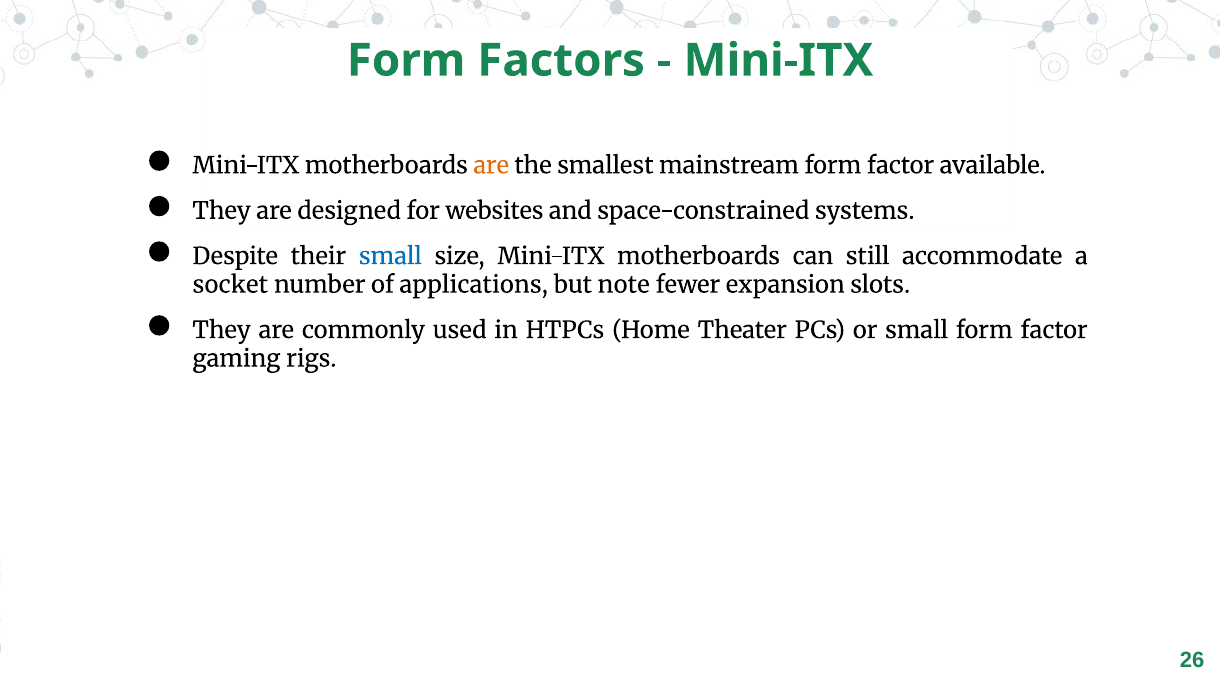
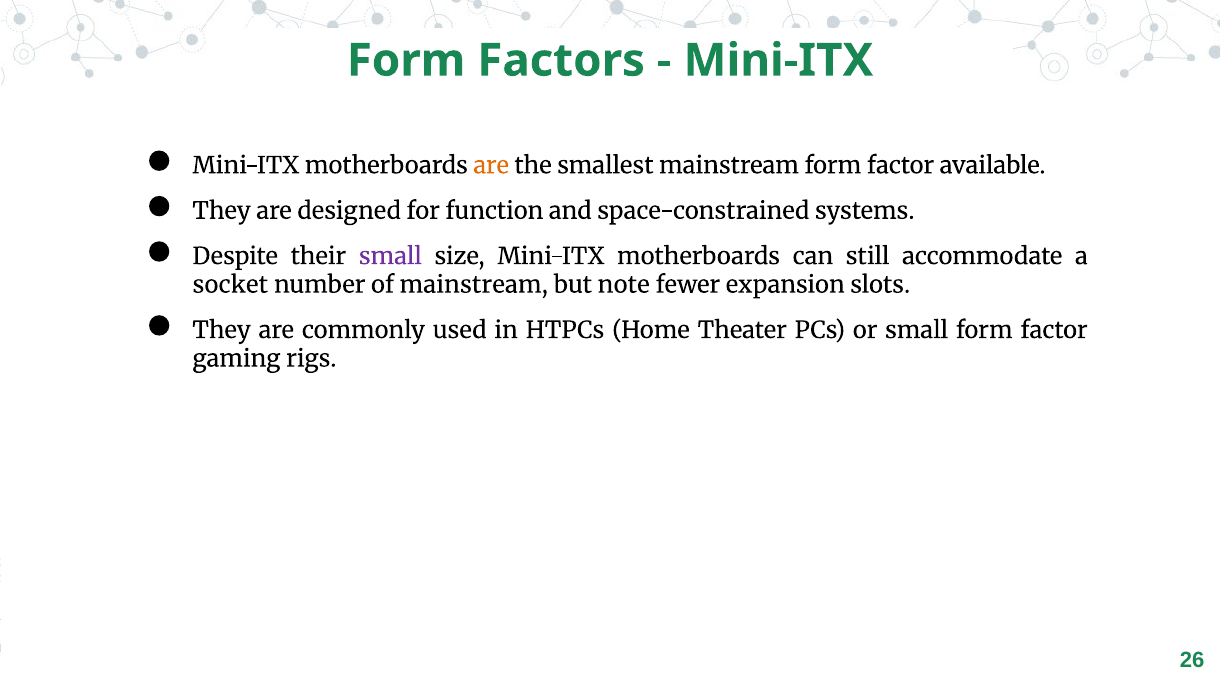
websites: websites -> function (494, 211)
small colour: blue -> purple (390, 256)
of applications: applications -> mainstream (474, 285)
